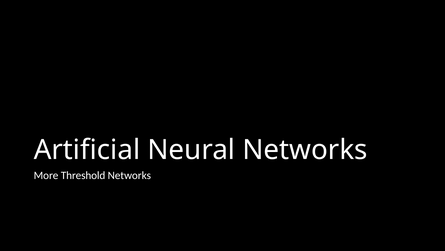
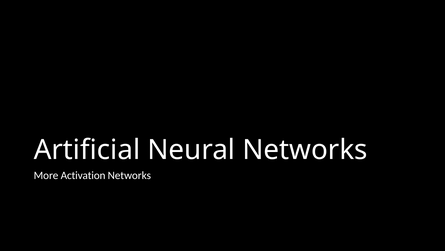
Threshold: Threshold -> Activation (83, 175)
